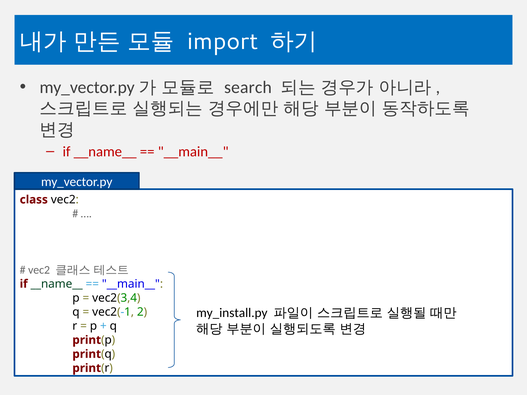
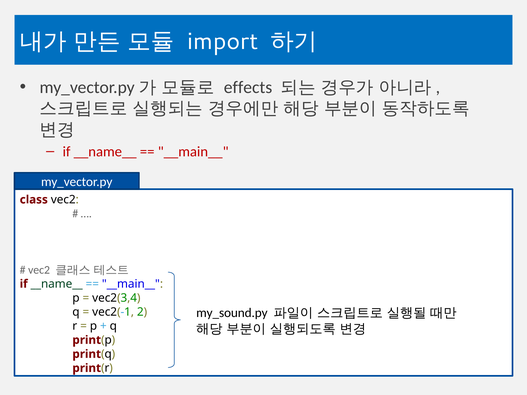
search: search -> effects (248, 88)
my_install.py: my_install.py -> my_sound.py (232, 313)
